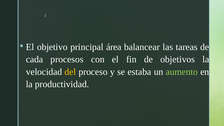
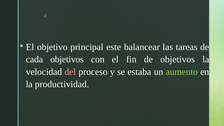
área: área -> este (114, 47)
cada procesos: procesos -> objetivos (67, 59)
del colour: yellow -> pink (70, 72)
